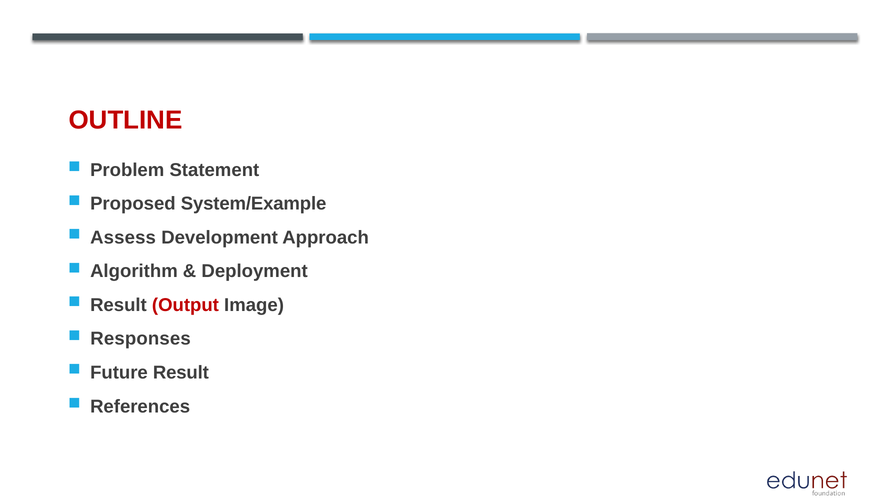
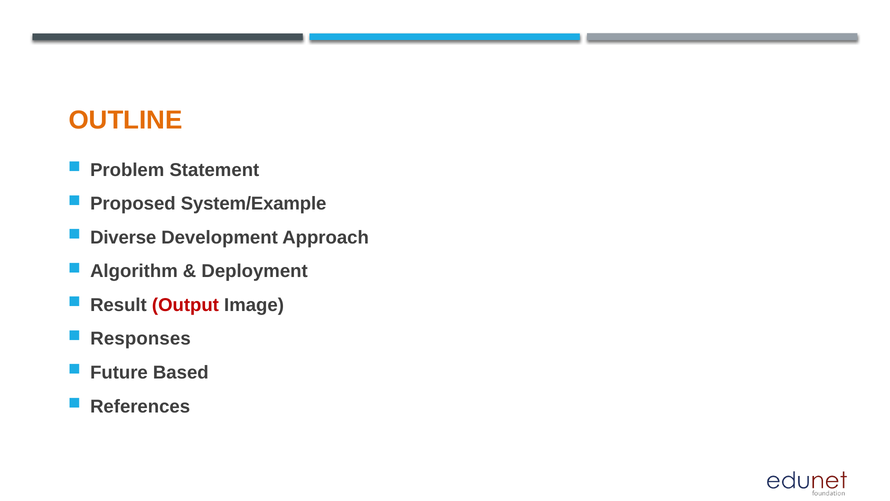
OUTLINE colour: red -> orange (126, 120)
Assess: Assess -> Diverse (123, 237)
Future Result: Result -> Based (181, 372)
